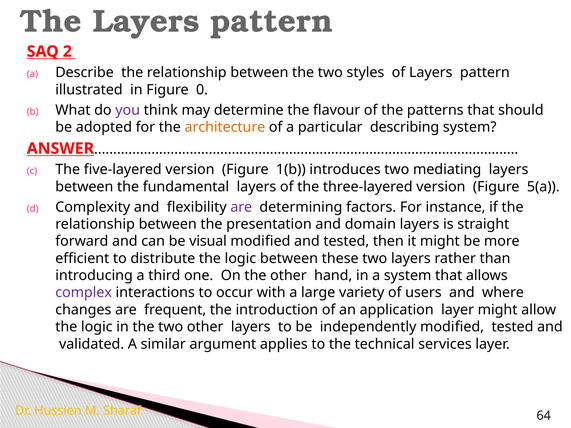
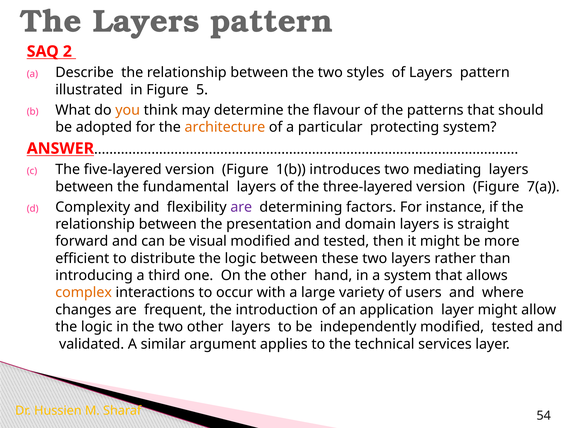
0: 0 -> 5 (202, 90)
you colour: purple -> orange (128, 110)
describing: describing -> protecting (405, 127)
5(a: 5(a -> 7(a (543, 187)
complex colour: purple -> orange (84, 293)
64: 64 -> 54 (544, 416)
